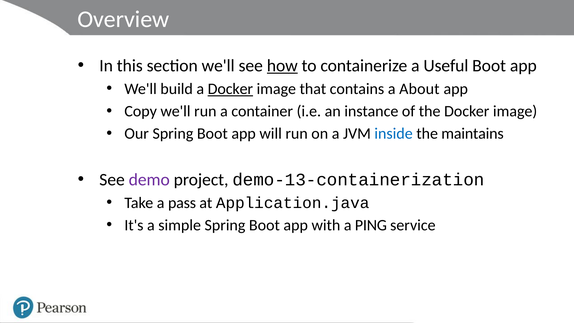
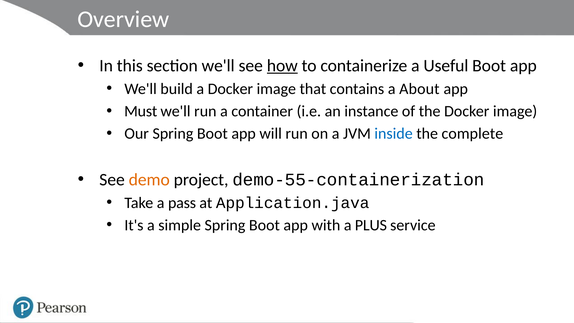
Docker underline: present -> none (230, 89)
Copy: Copy -> Must (141, 111)
maintains: maintains -> complete (472, 134)
demo colour: purple -> orange (149, 180)
demo-13-containerization: demo-13-containerization -> demo-55-containerization (358, 180)
PING: PING -> PLUS (371, 225)
